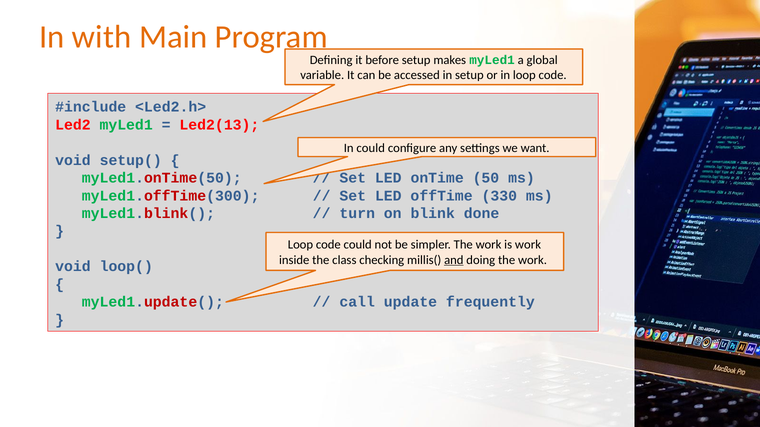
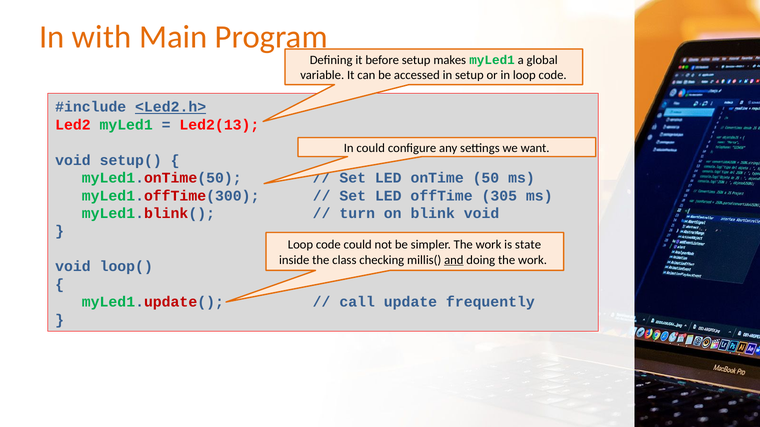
<Led2.h> underline: none -> present (171, 107)
330: 330 -> 305 (499, 196)
blink done: done -> void (482, 214)
is work: work -> state (528, 245)
